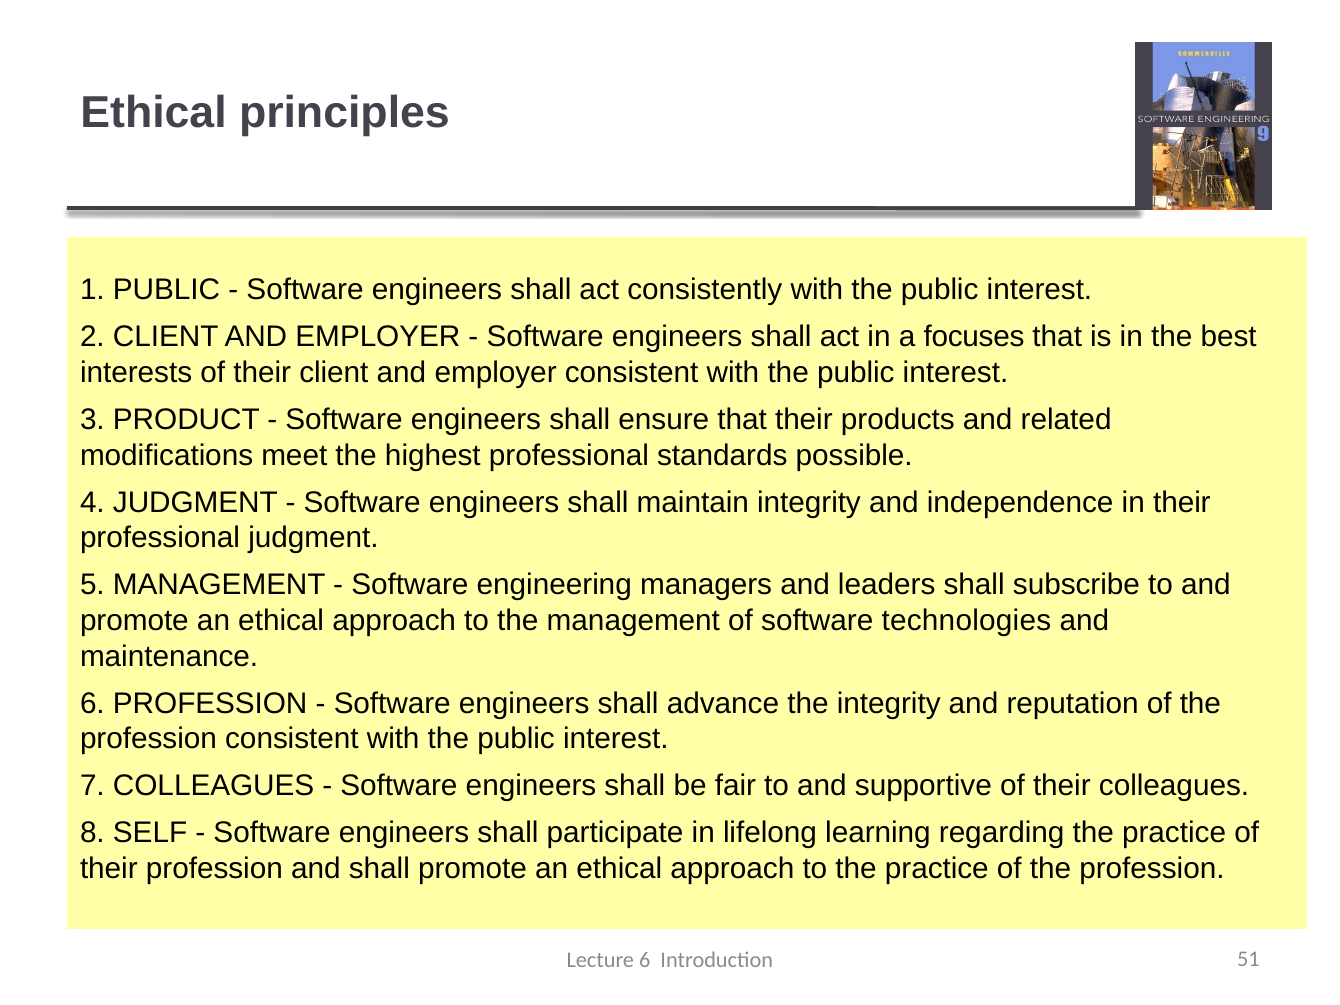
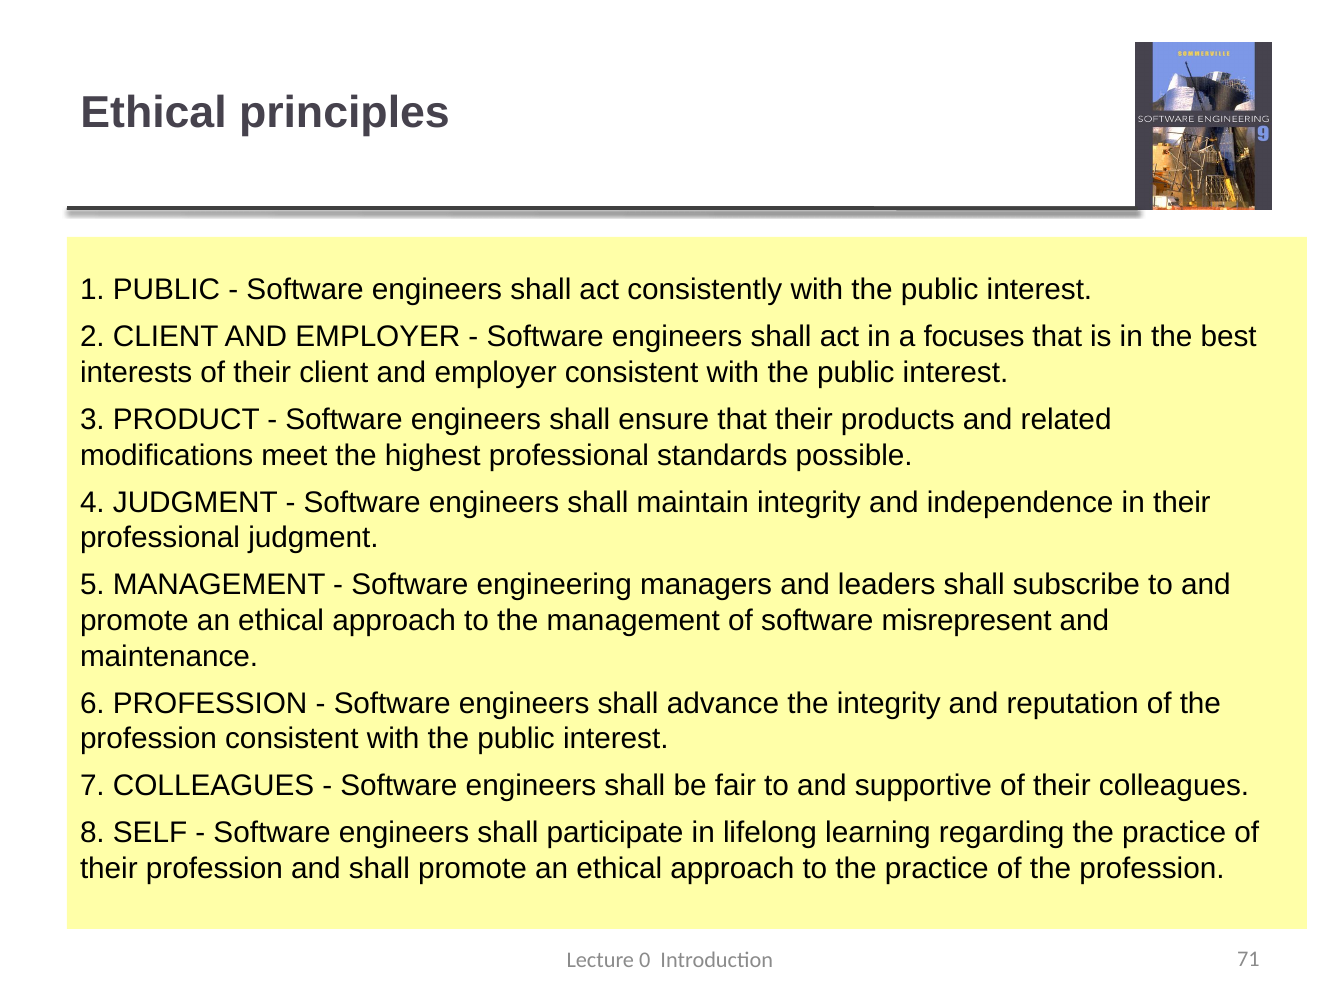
technologies: technologies -> misrepresent (967, 621)
Lecture 6: 6 -> 0 (645, 960)
51: 51 -> 71 (1248, 960)
